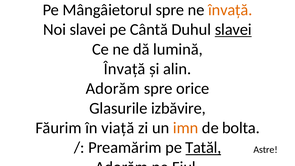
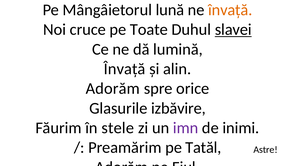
Mângâietorul spre: spre -> lună (170, 10)
Noi slavei: slavei -> cruce (88, 30)
Cântă: Cântă -> Toate (149, 30)
Făurim în viață: viață -> stele (118, 128)
imn colour: orange -> purple (186, 128)
bolta: bolta -> inimi (241, 128)
Tatăl underline: present -> none (203, 148)
